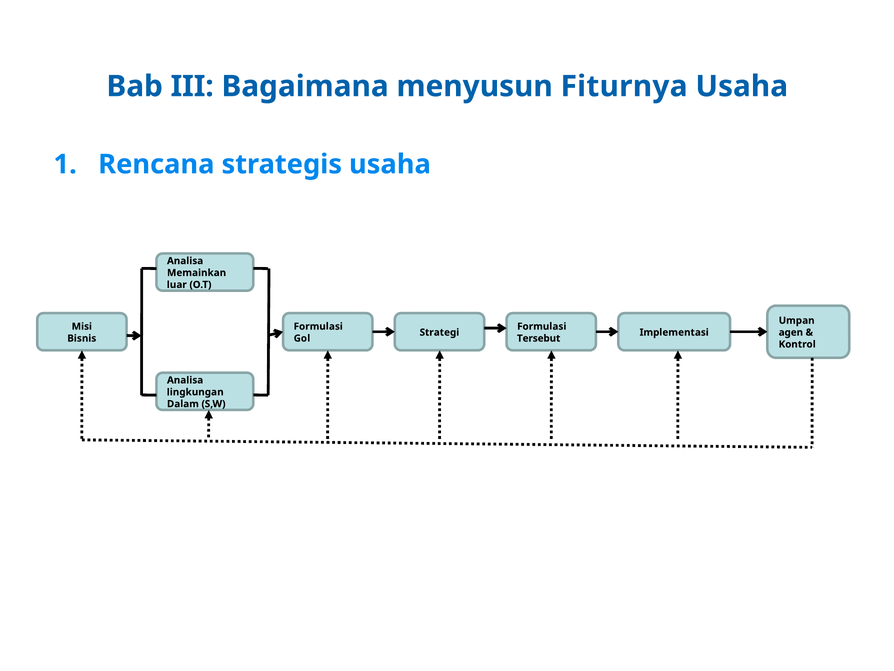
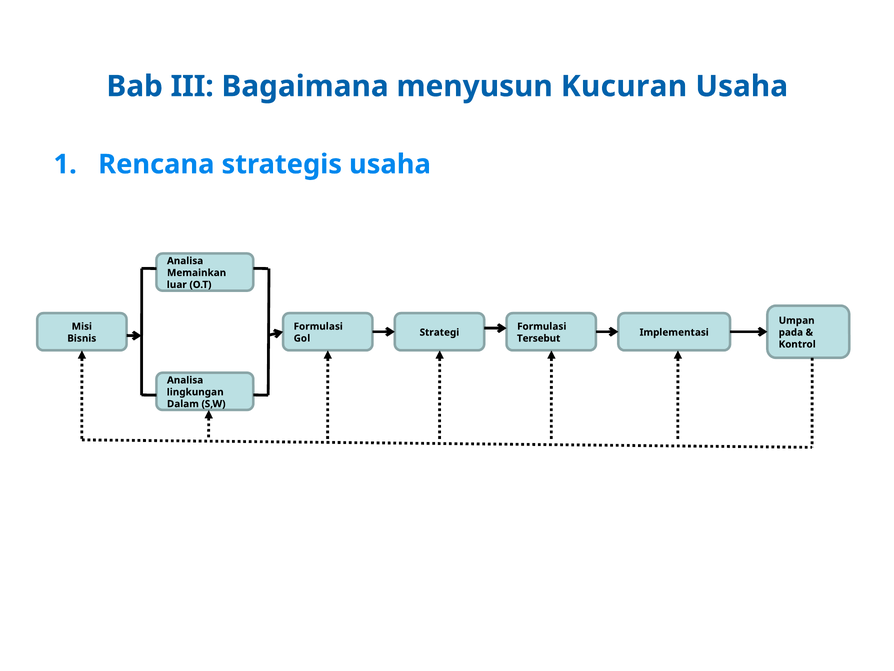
Fiturnya: Fiturnya -> Kucuran (624, 86)
agen: agen -> pada (791, 332)
